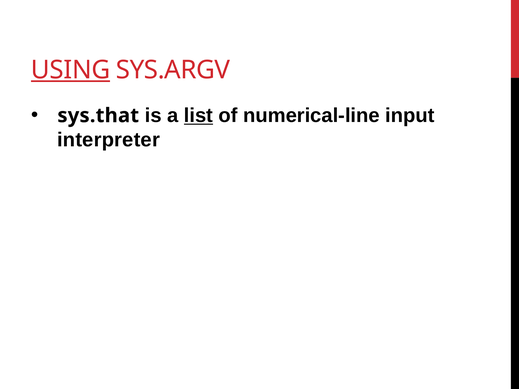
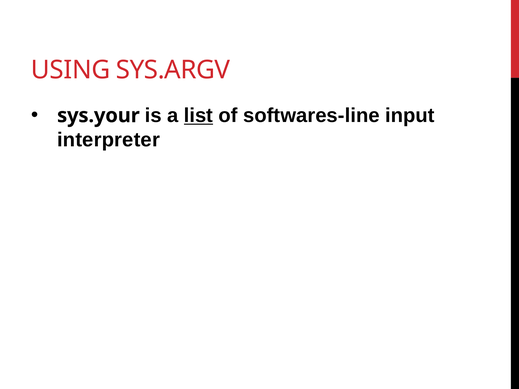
USING underline: present -> none (71, 70)
sys.that: sys.that -> sys.your (98, 116)
numerical-line: numerical-line -> softwares-line (311, 116)
